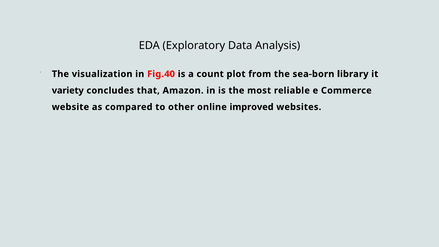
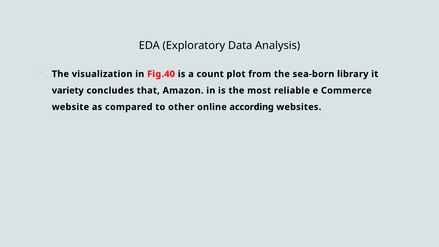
improved: improved -> according (252, 107)
